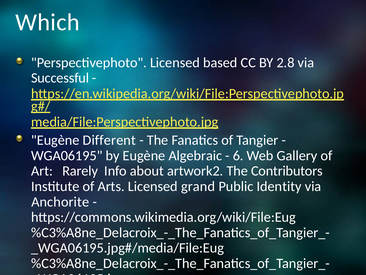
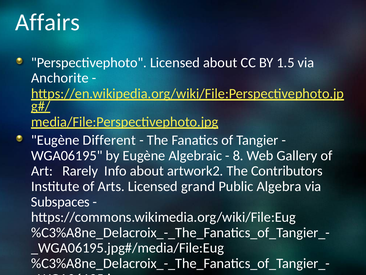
Which: Which -> Affairs (48, 22)
Licensed based: based -> about (220, 63)
2.8: 2.8 -> 1.5 (285, 63)
Successful: Successful -> Anchorite (60, 78)
6: 6 -> 8 (238, 155)
Identity: Identity -> Algebra (279, 186)
Anchorite: Anchorite -> Subspaces (60, 201)
